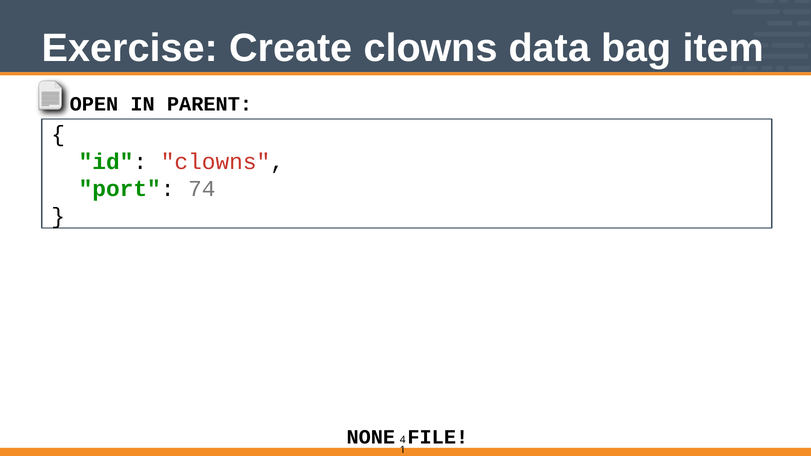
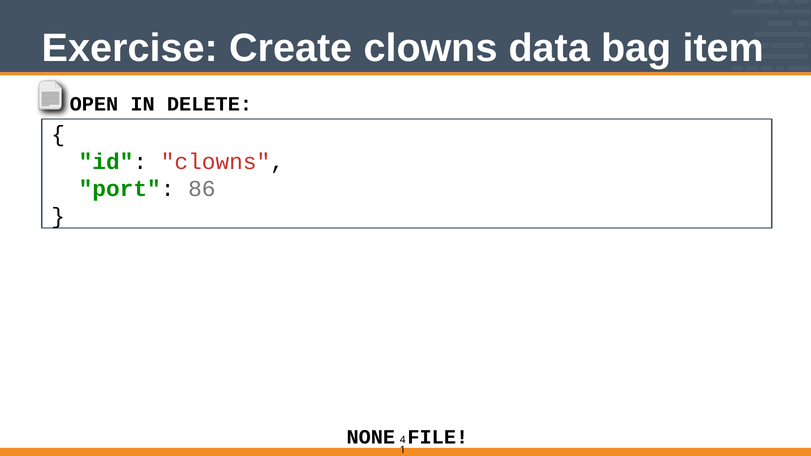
PARENT: PARENT -> DELETE (210, 104)
74: 74 -> 86 (202, 189)
